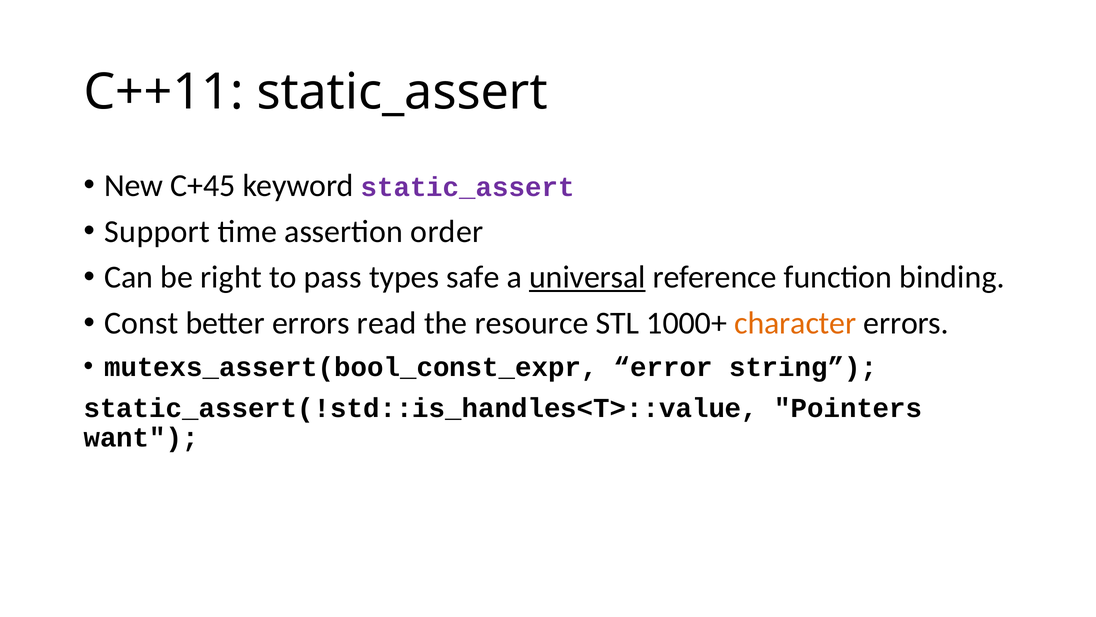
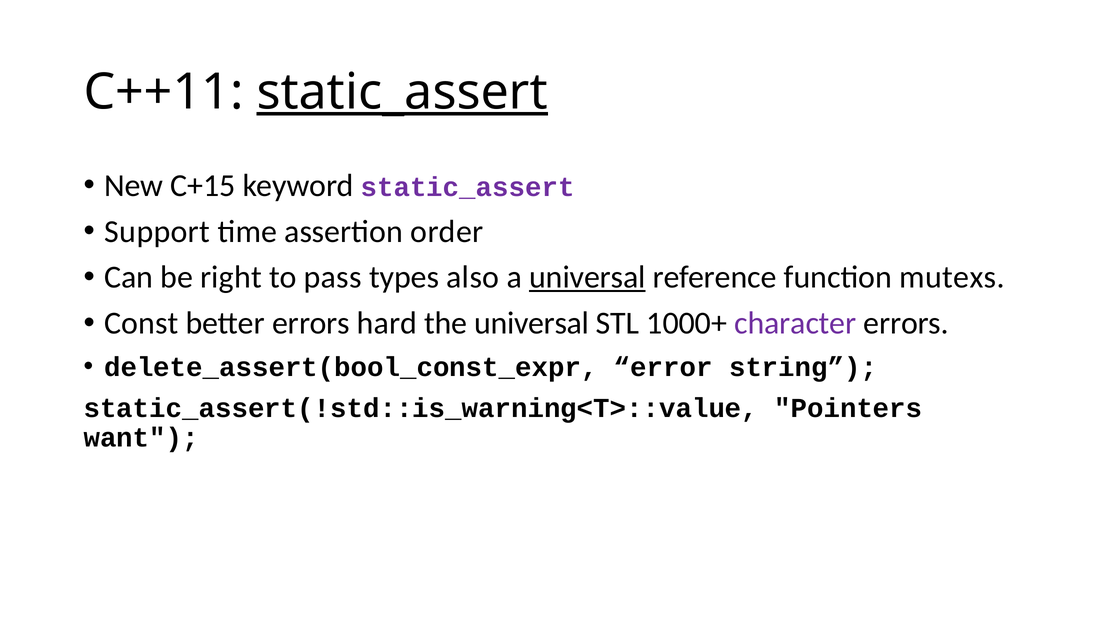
static_assert underline: none -> present (402, 92)
C+45: C+45 -> C+15 (203, 185)
safe: safe -> also (473, 277)
binding: binding -> mutexs (952, 277)
read: read -> hard (387, 323)
the resource: resource -> universal (532, 323)
character colour: orange -> purple (795, 323)
mutexs_assert(bool_const_expr: mutexs_assert(bool_const_expr -> delete_assert(bool_const_expr (351, 367)
static_assert(!std::is_handles<T>::value: static_assert(!std::is_handles<T>::value -> static_assert(!std::is_warning<T>::value (421, 408)
